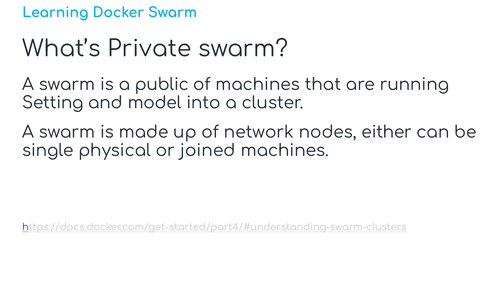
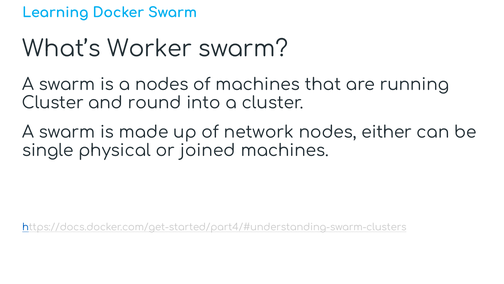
Private: Private -> Worker (150, 49)
a public: public -> nodes (162, 85)
Setting: Setting -> Cluster (53, 103)
model: model -> round (155, 103)
